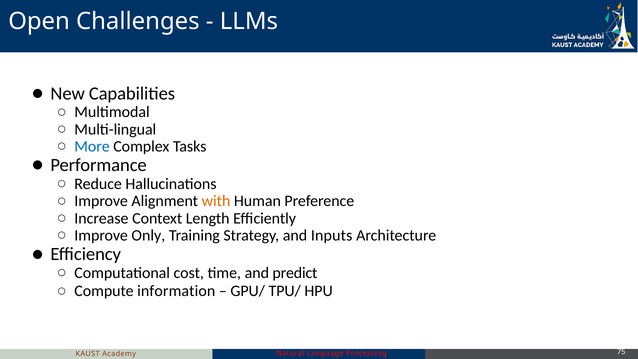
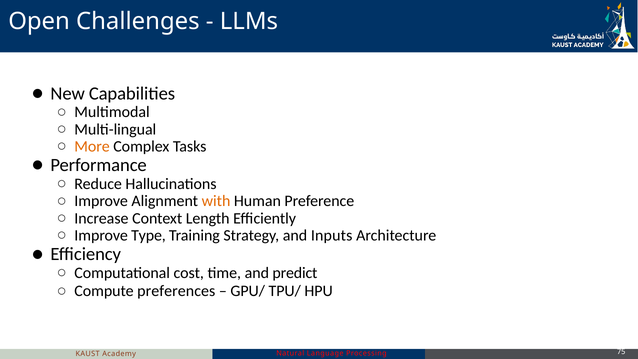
More colour: blue -> orange (92, 146)
Only: Only -> Type (148, 235)
information: information -> preferences (176, 291)
